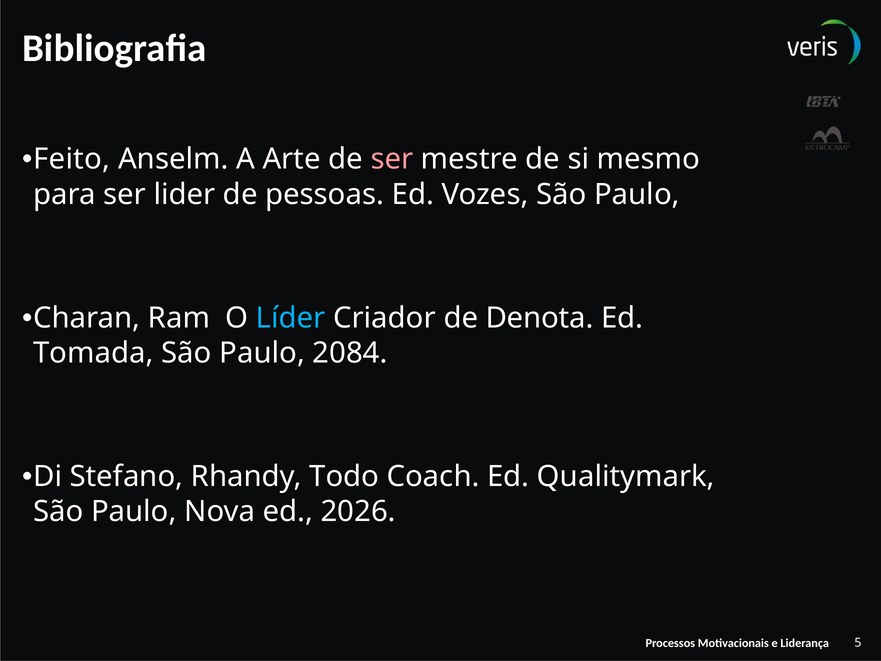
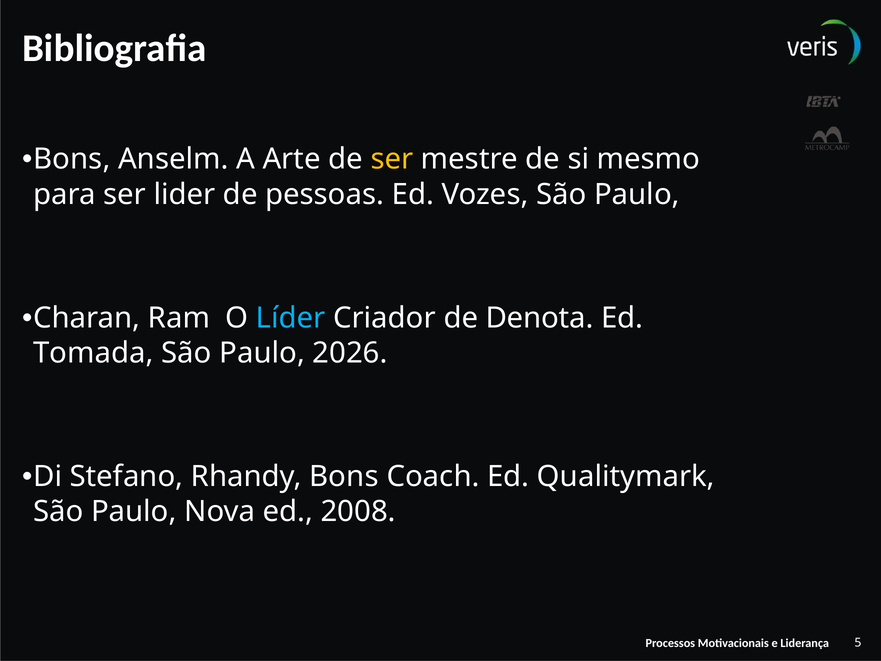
Feito: Feito -> Bons (72, 159)
ser colour: pink -> yellow (392, 159)
2084: 2084 -> 2026 (350, 353)
Rhandy Todo: Todo -> Bons (344, 476)
2026: 2026 -> 2008 (358, 512)
